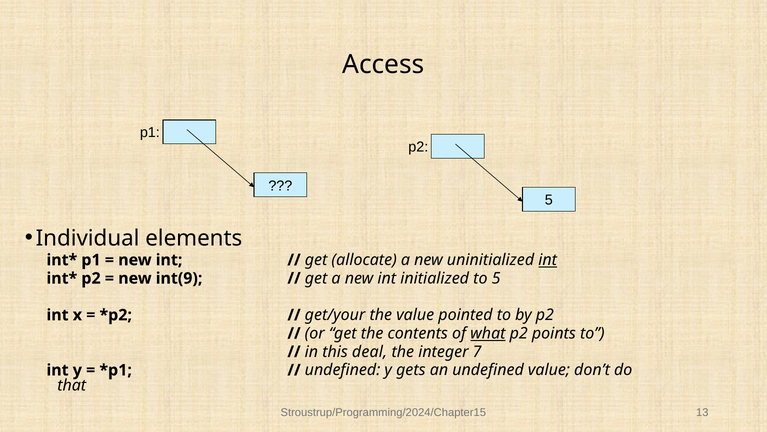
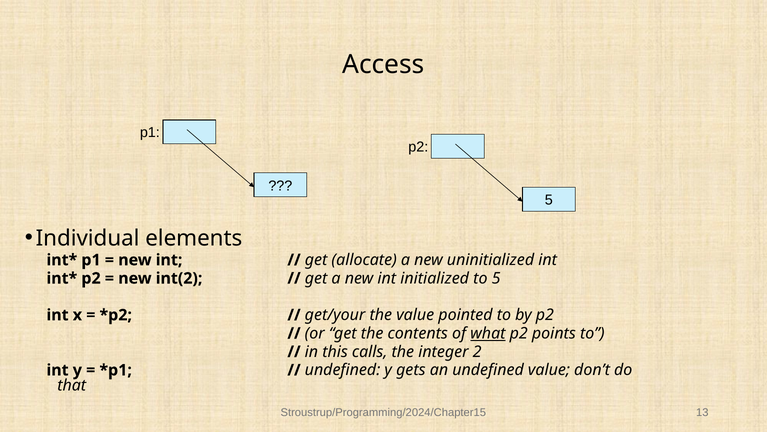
int underline: present -> none (548, 260)
int(9: int(9 -> int(2 (179, 278)
deal: deal -> calls (370, 351)
7: 7 -> 2 (477, 351)
